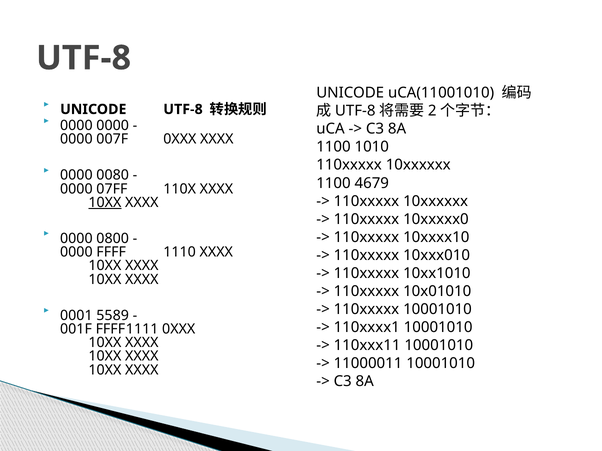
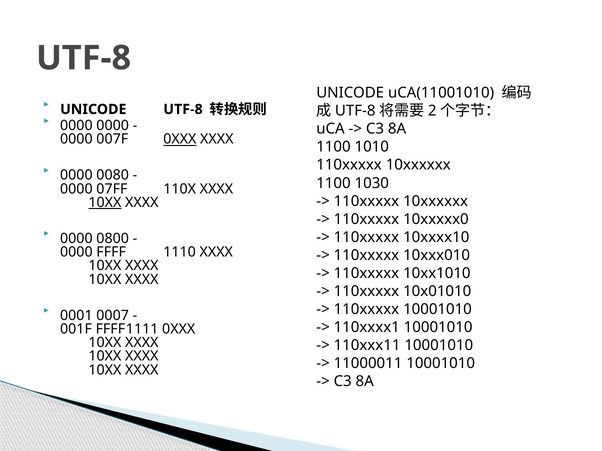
0XXX underline: none -> present (180, 139)
4679: 4679 -> 1030 (372, 183)
5589: 5589 -> 0007 (113, 316)
